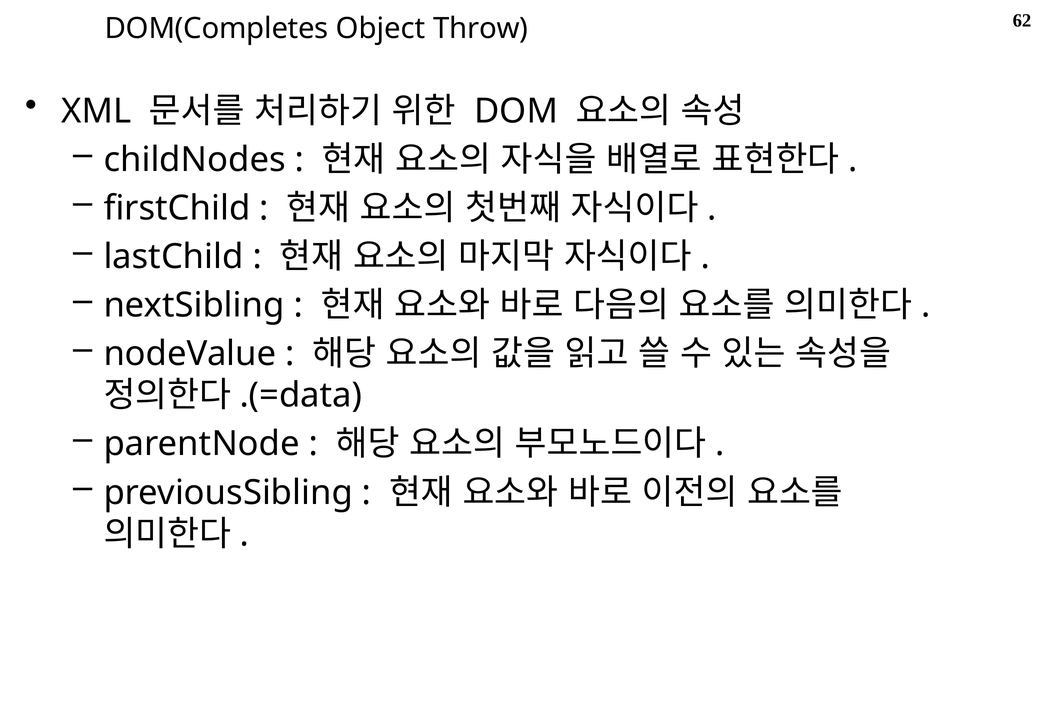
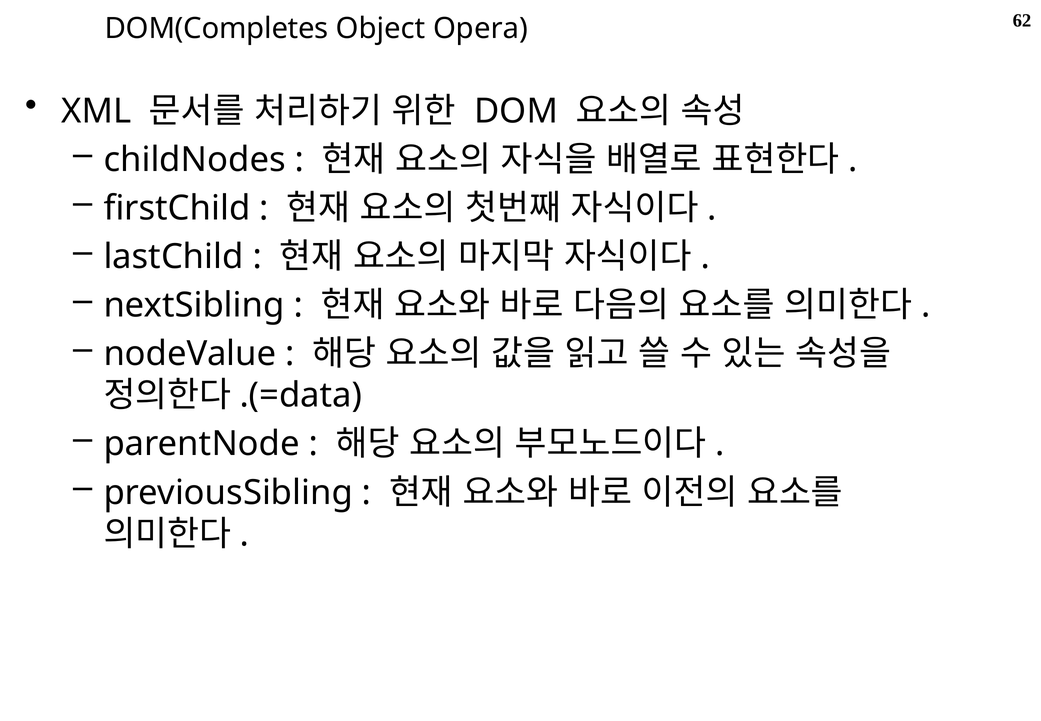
Throw: Throw -> Opera (481, 29)
